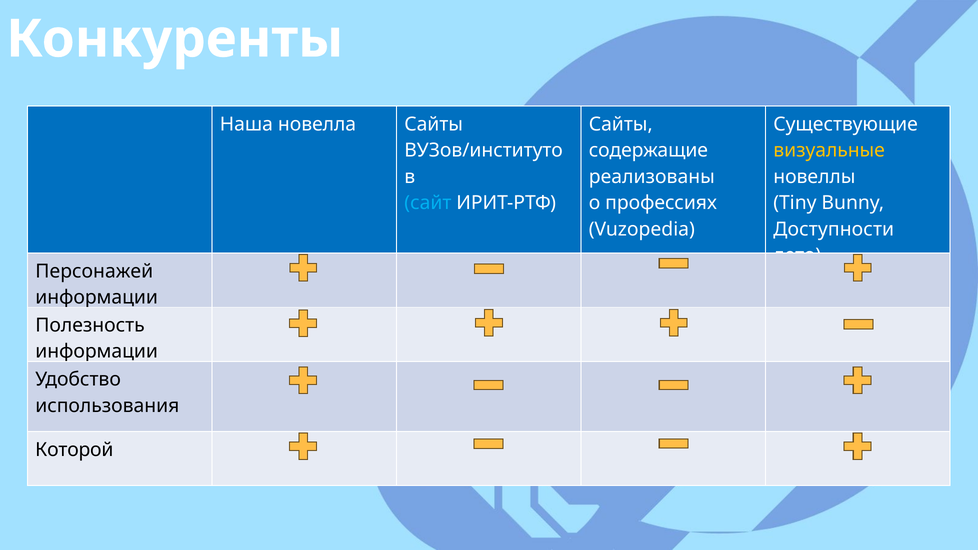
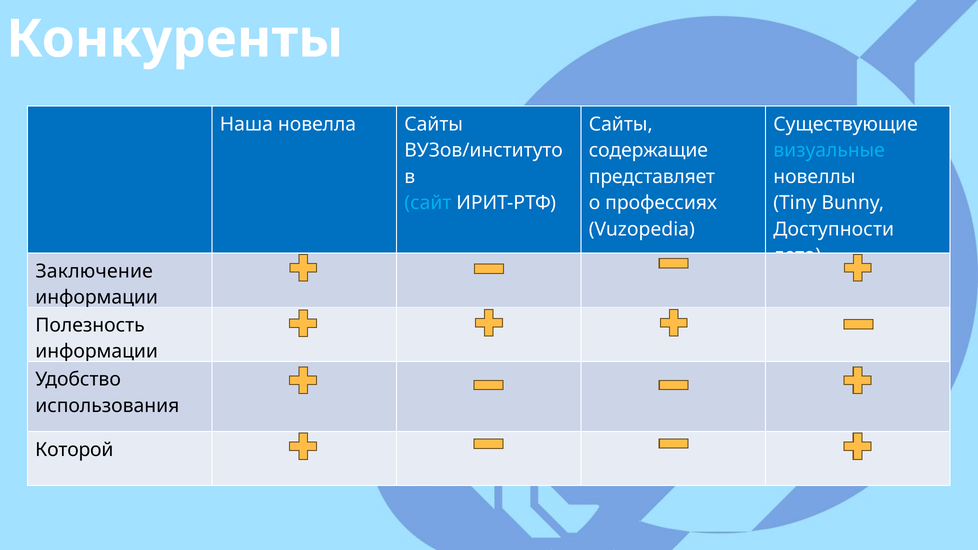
визуальные colour: yellow -> light blue (829, 151)
реализованы: реализованы -> представляет (652, 177)
Персонажей: Персонажей -> Заключение (94, 271)
